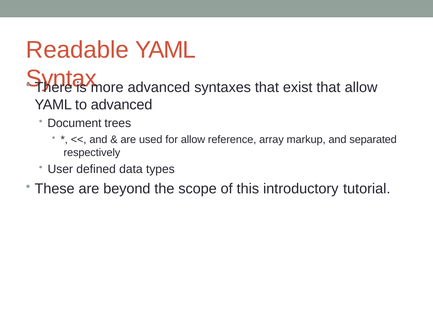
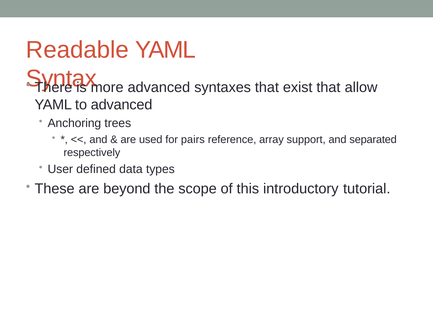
Document: Document -> Anchoring (74, 123)
for allow: allow -> pairs (193, 139)
markup: markup -> support (306, 139)
